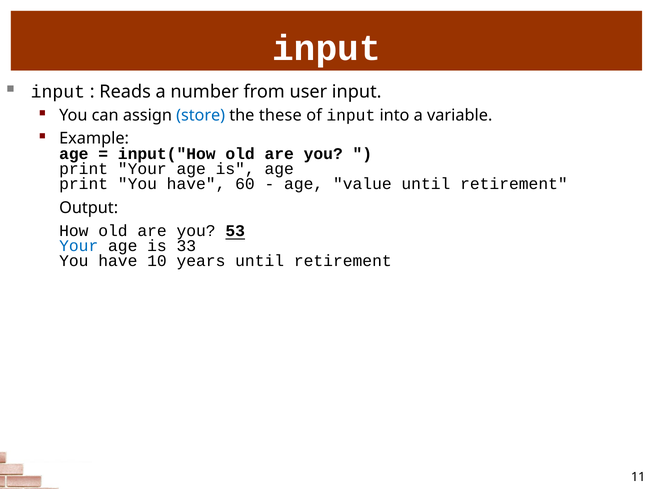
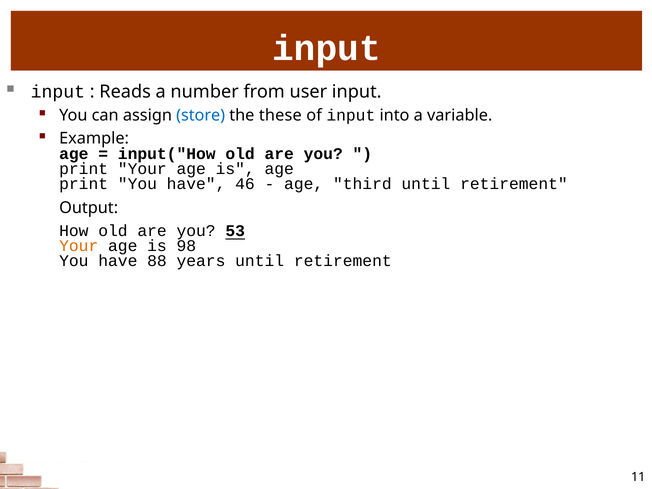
60: 60 -> 46 (245, 184)
value: value -> third (362, 184)
Your colour: blue -> orange (79, 246)
33: 33 -> 98 (186, 246)
10: 10 -> 88 (157, 261)
